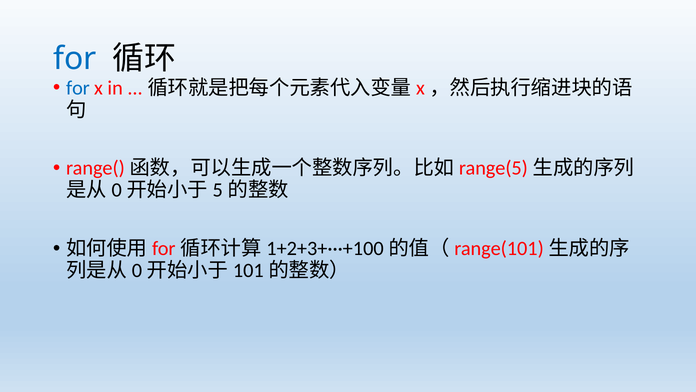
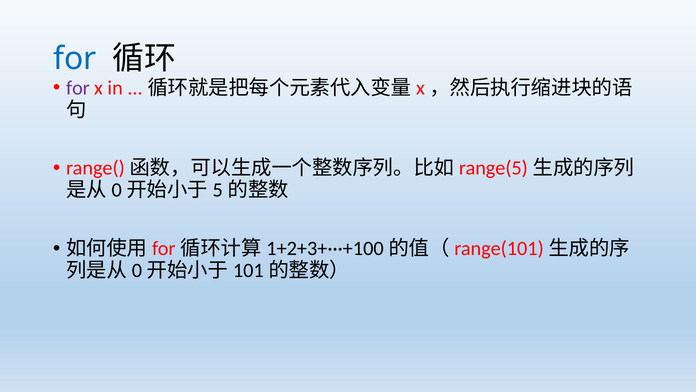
for colour: blue -> purple (78, 88)
